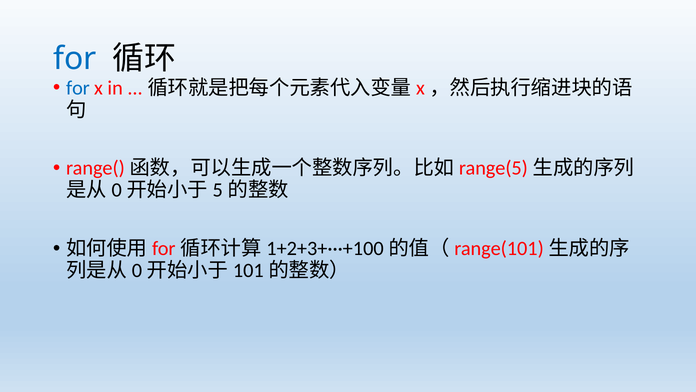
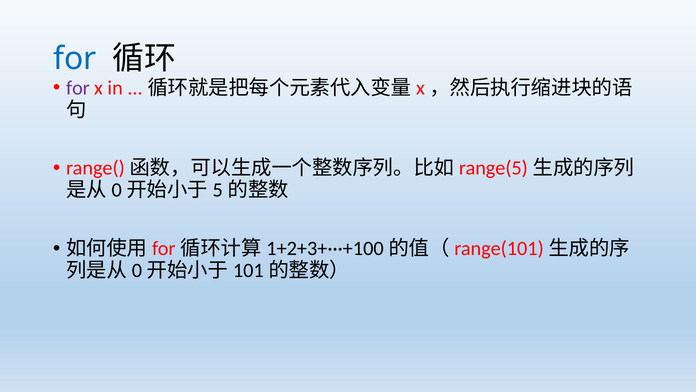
for colour: blue -> purple (78, 88)
